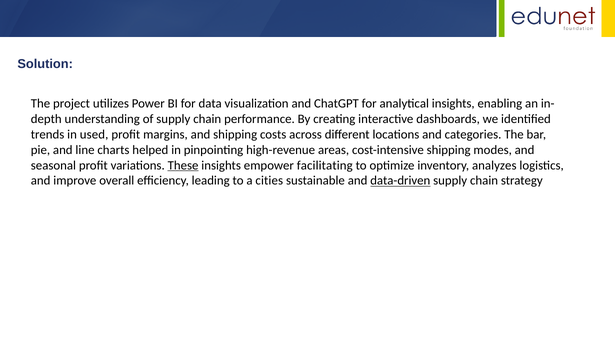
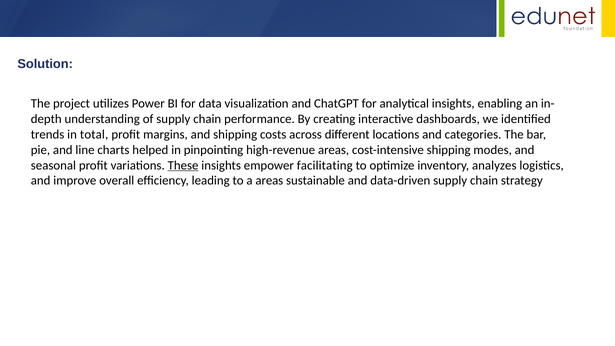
used: used -> total (94, 135)
a cities: cities -> areas (269, 181)
data-driven underline: present -> none (400, 181)
